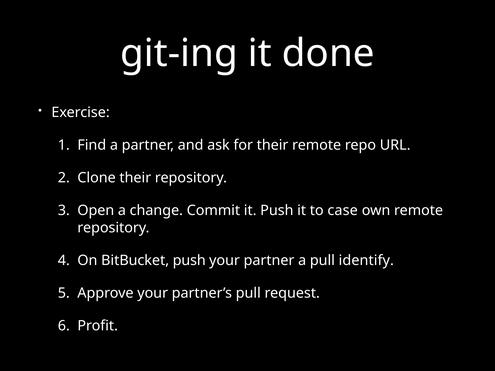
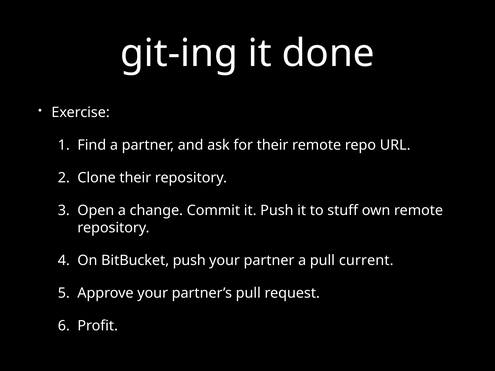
case: case -> stuff (343, 211)
identify: identify -> current (366, 261)
